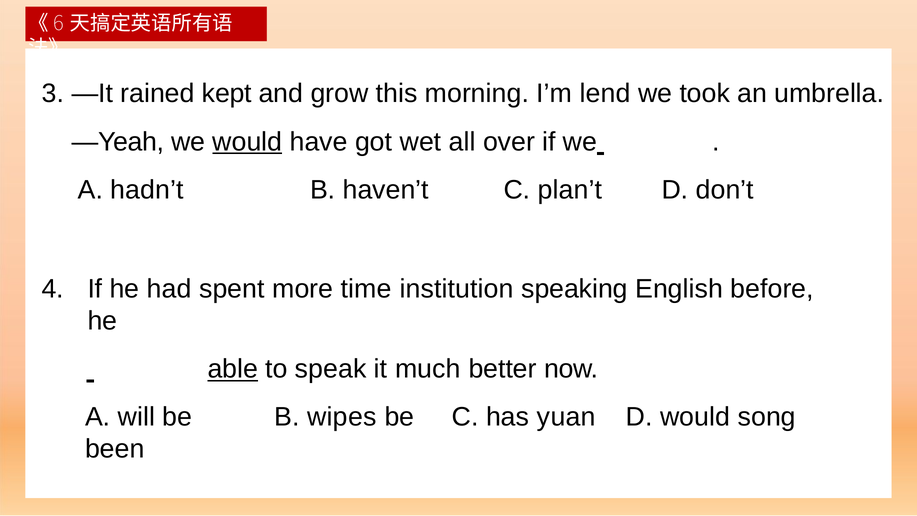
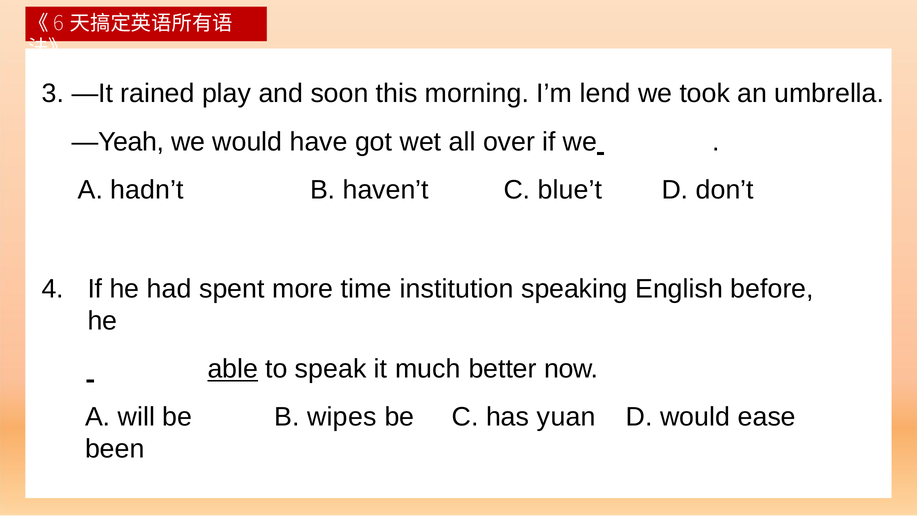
kept: kept -> play (227, 94)
grow: grow -> soon (340, 94)
would underline: present -> none (247, 142)
plan’t: plan’t -> blue’t (570, 190)
song: song -> ease (767, 417)
